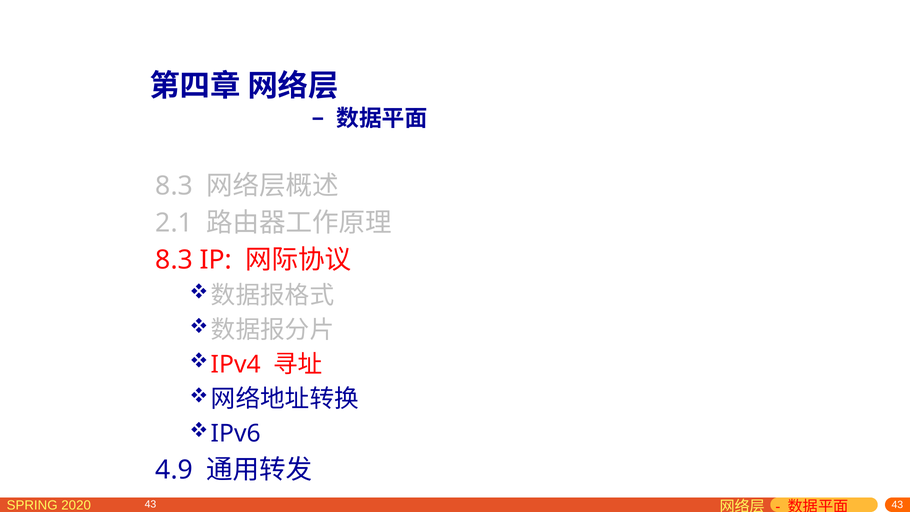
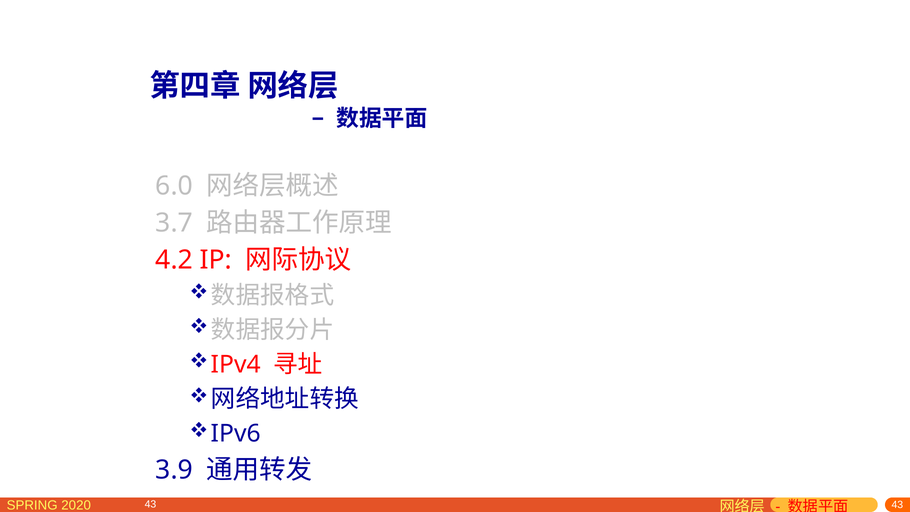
8.3: 8.3 -> 6.0 (174, 186)
2.1: 2.1 -> 3.7 (174, 223)
8.3: 8.3 -> 4.2 (174, 260)
4.9: 4.9 -> 3.9 (174, 470)
